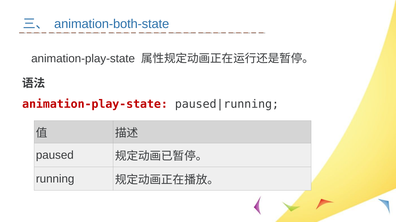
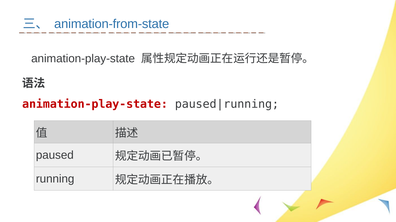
animation-both-state: animation-both-state -> animation-from-state (112, 24)
